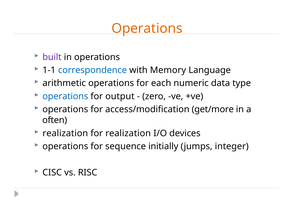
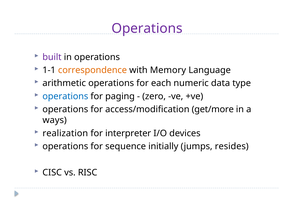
Operations colour: orange -> purple (147, 29)
correspondence colour: blue -> orange (92, 70)
output: output -> paging (120, 97)
often: often -> ways (55, 121)
for realization: realization -> interpreter (128, 134)
integer: integer -> resides (232, 147)
